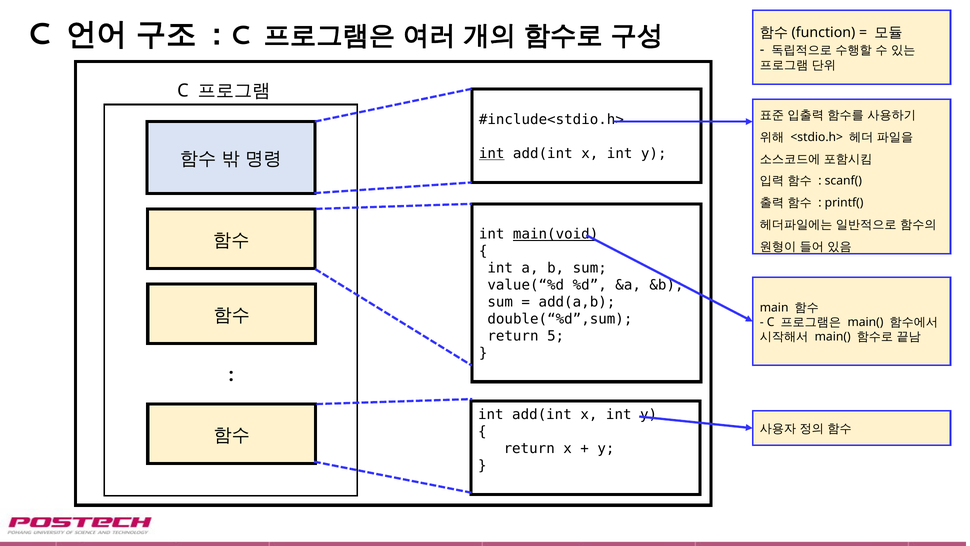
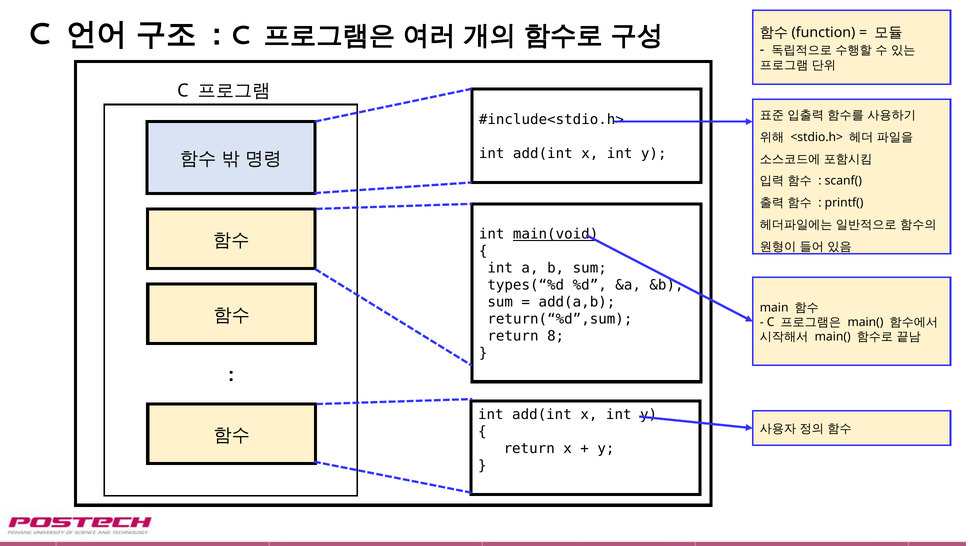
int underline: present -> none (492, 153)
value(“%d: value(“%d -> types(“%d (526, 285)
double(“%d”,sum: double(“%d”,sum -> return(“%d”,sum (560, 319)
5: 5 -> 8 (556, 336)
